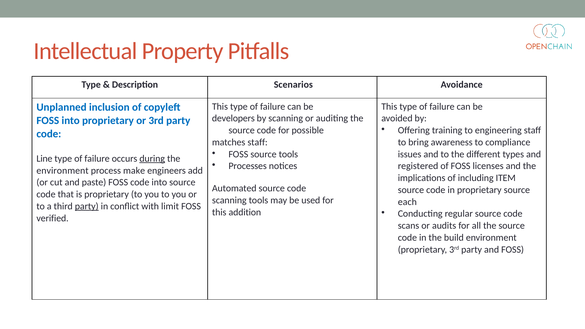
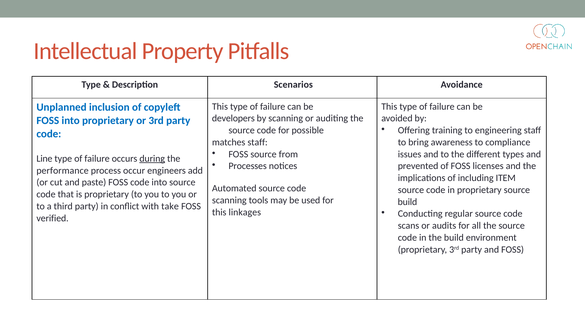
source tools: tools -> from (288, 154)
registered: registered -> prevented (418, 166)
environment: environment -> performance (63, 171)
make: make -> occur (134, 171)
each: each -> build (407, 202)
party underline: present -> none (87, 206)
limit: limit -> take (170, 206)
addition: addition -> linkages (245, 212)
